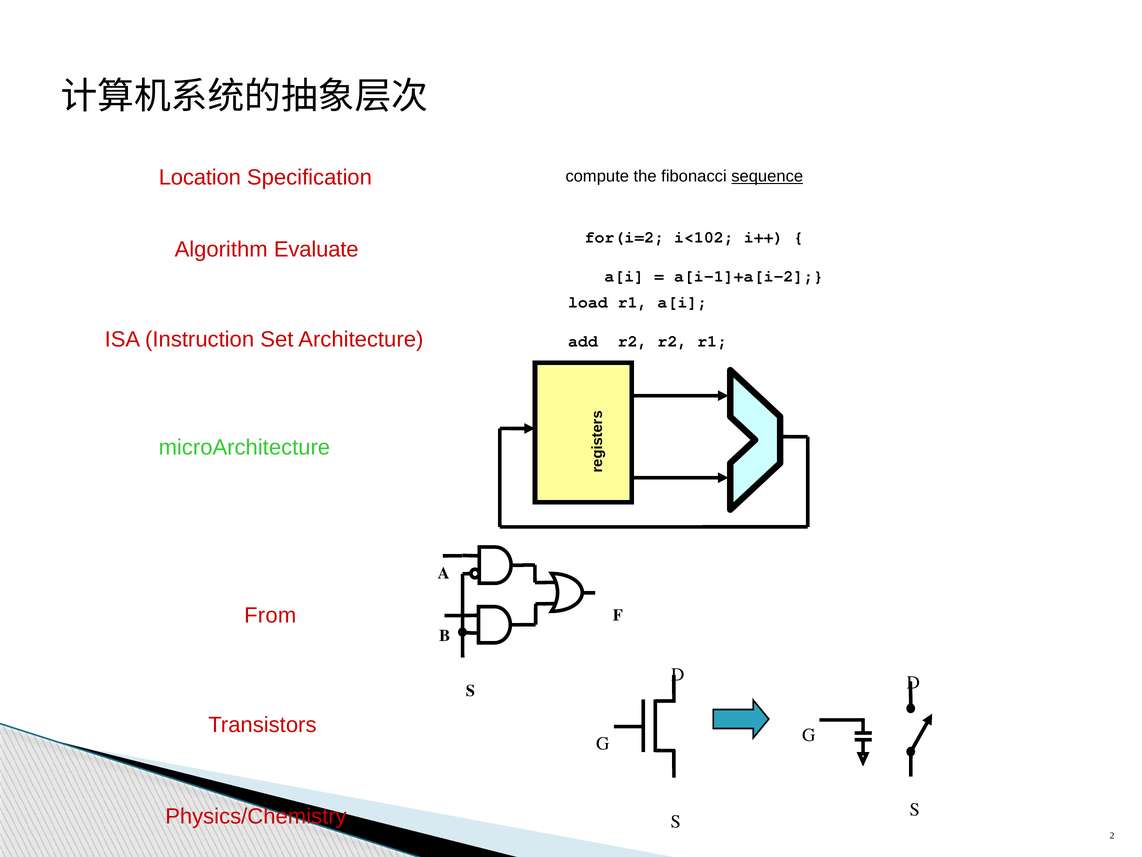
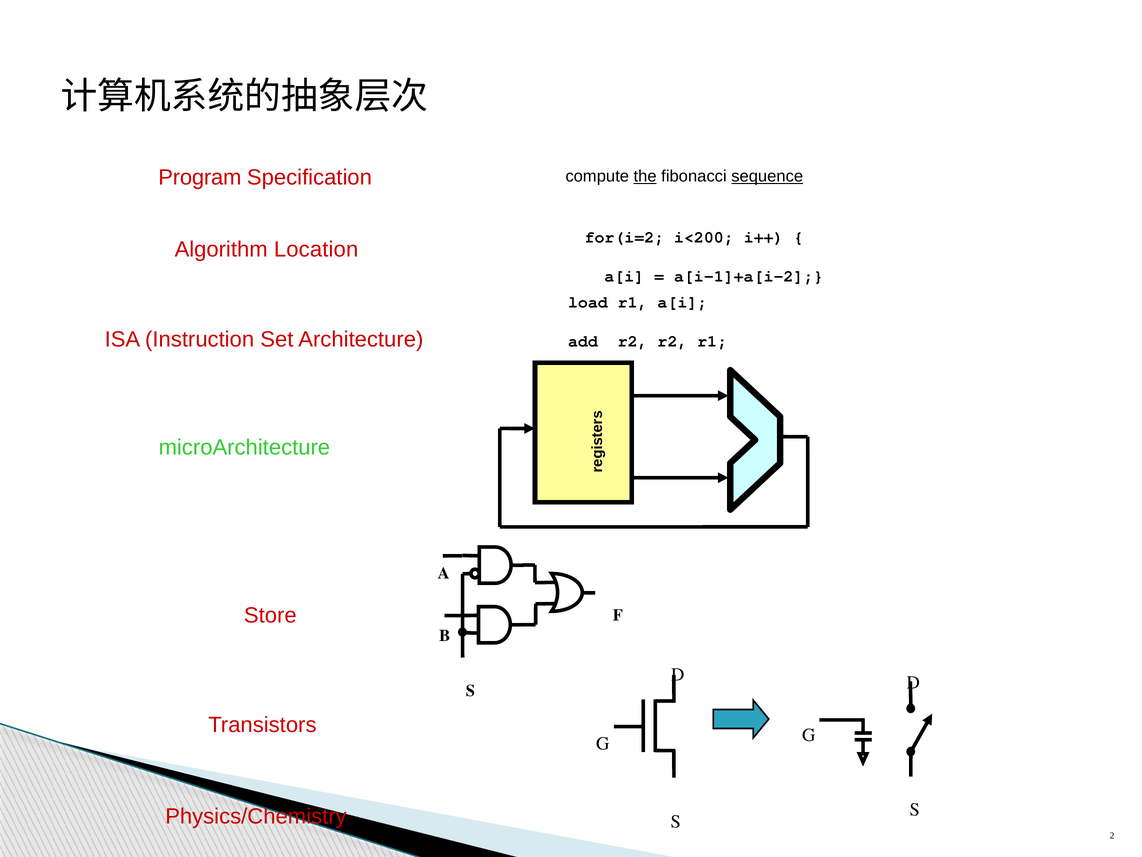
Location: Location -> Program (200, 177)
the underline: none -> present (645, 176)
i<102: i<102 -> i<200 (704, 237)
Evaluate: Evaluate -> Location (316, 249)
From: From -> Store (270, 615)
